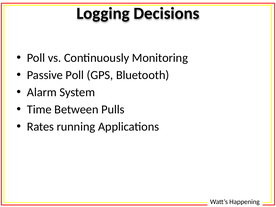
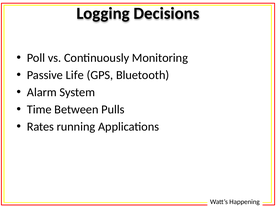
Passive Poll: Poll -> Life (75, 75)
